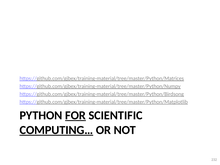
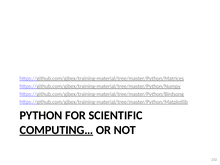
FOR underline: present -> none (75, 115)
